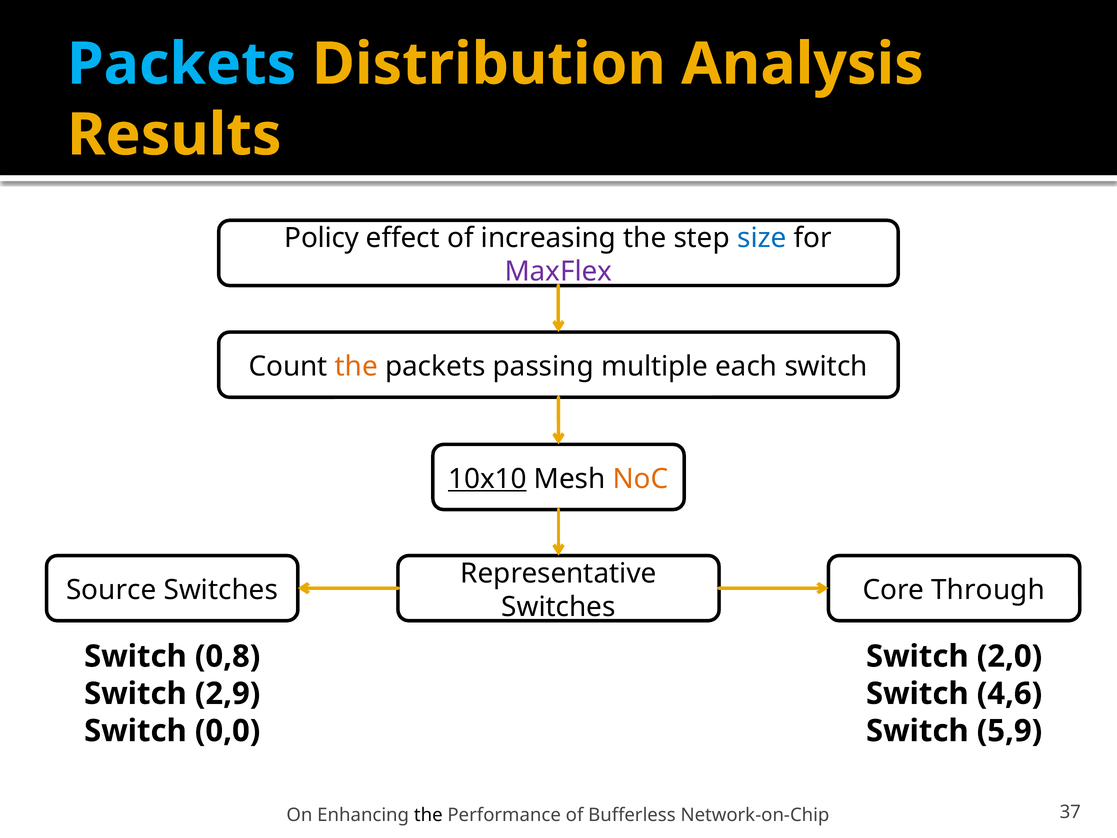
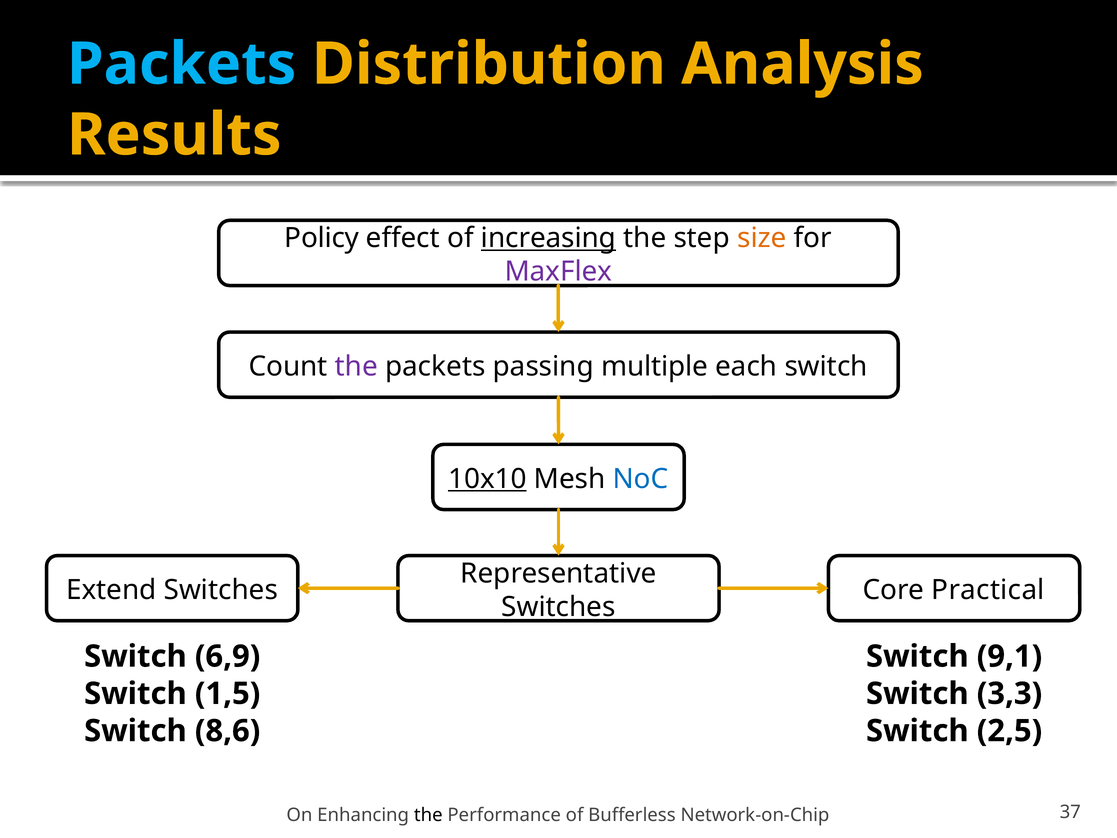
increasing underline: none -> present (549, 238)
size colour: blue -> orange (762, 238)
the colour: orange -> purple (356, 366)
NoC colour: orange -> blue (641, 479)
Source: Source -> Extend (111, 590)
Through: Through -> Practical (988, 590)
0,8: 0,8 -> 6,9 (228, 656)
2,0: 2,0 -> 9,1 (1009, 656)
2,9: 2,9 -> 1,5 (228, 693)
4,6: 4,6 -> 3,3 (1009, 693)
0,0: 0,0 -> 8,6 (228, 731)
5,9: 5,9 -> 2,5 (1009, 731)
